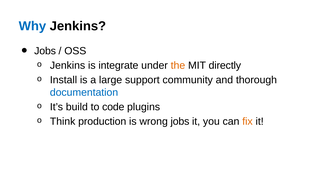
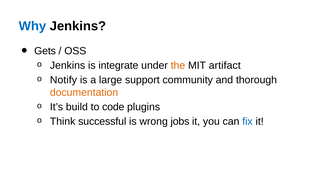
Jobs: Jobs -> Gets (45, 51)
directly: directly -> artifact (225, 66)
Install: Install -> Notify (63, 80)
documentation colour: blue -> orange (84, 93)
production: production -> successful (102, 122)
fix colour: orange -> blue (247, 122)
